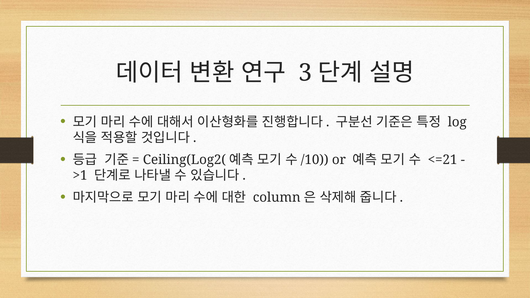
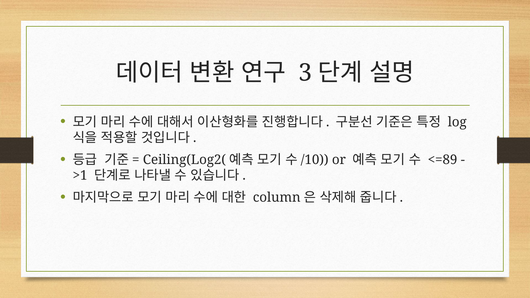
<=21: <=21 -> <=89 (443, 160)
